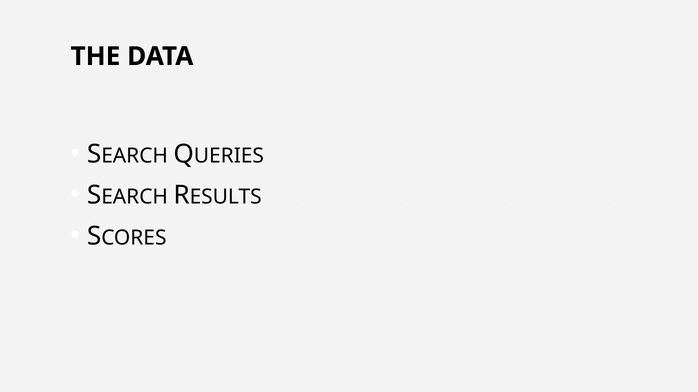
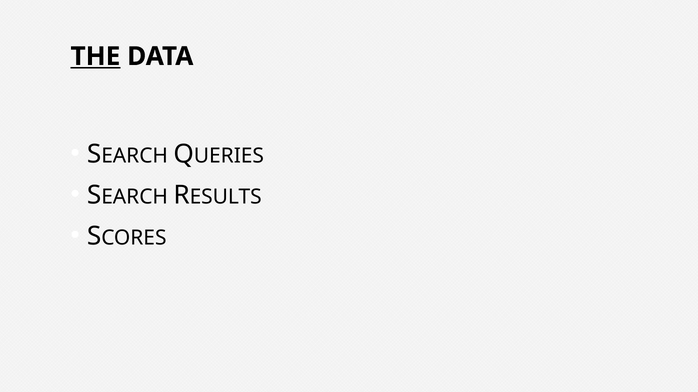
THE underline: none -> present (95, 56)
